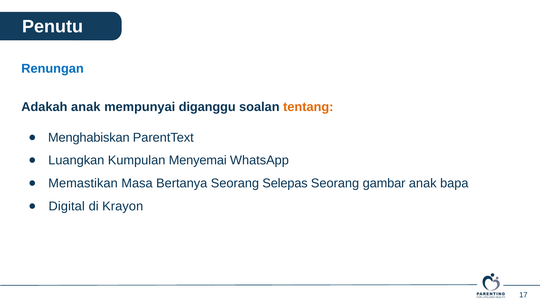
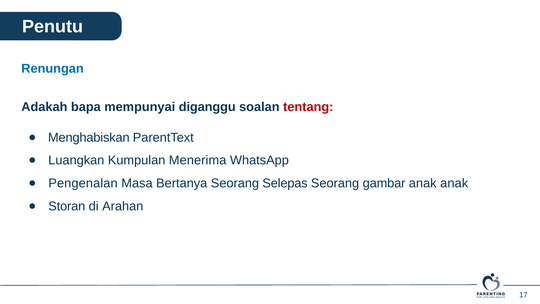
Adakah anak: anak -> bapa (86, 107)
tentang colour: orange -> red (308, 107)
Menyemai: Menyemai -> Menerima (198, 160)
Memastikan: Memastikan -> Pengenalan (83, 183)
anak bapa: bapa -> anak (454, 183)
Digital: Digital -> Storan (67, 206)
Krayon: Krayon -> Arahan (123, 206)
